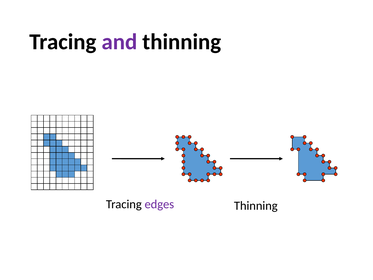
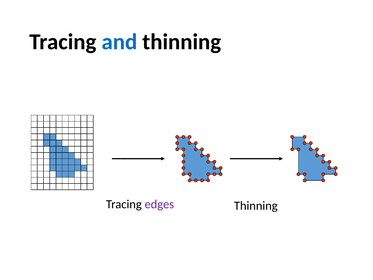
and colour: purple -> blue (119, 42)
